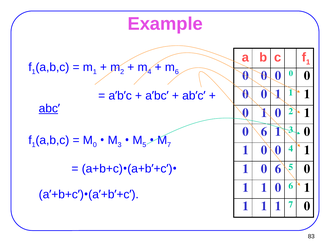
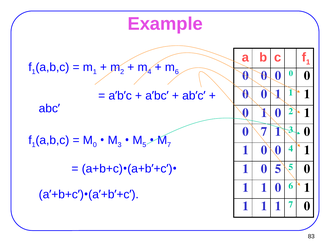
abc underline: present -> none (48, 109)
6: 6 -> 7 (264, 132)
6: 6 -> 5 (278, 169)
